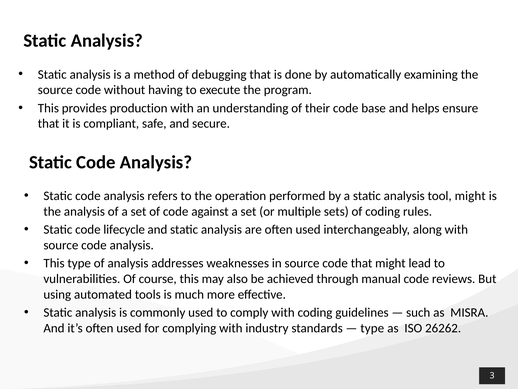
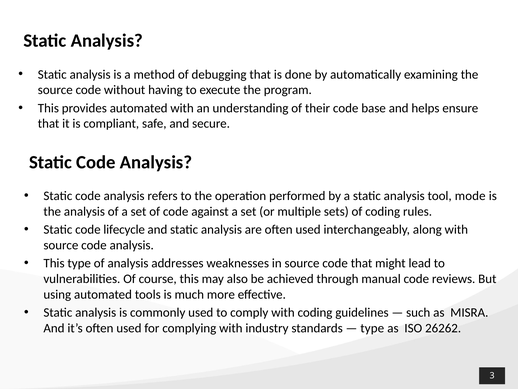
provides production: production -> automated (139, 108)
tool might: might -> mode (470, 196)
